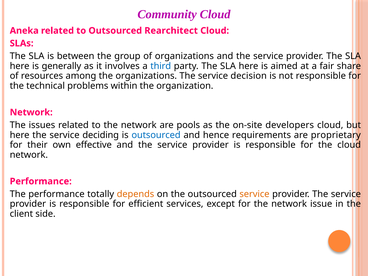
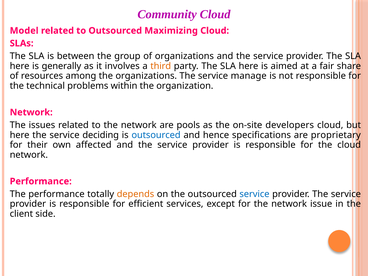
Aneka: Aneka -> Model (24, 31)
Rearchitect: Rearchitect -> Maximizing (171, 31)
third colour: blue -> orange (161, 66)
decision: decision -> manage (249, 76)
requirements: requirements -> specifications (261, 135)
effective: effective -> affected (94, 145)
service colour: orange -> blue (254, 194)
